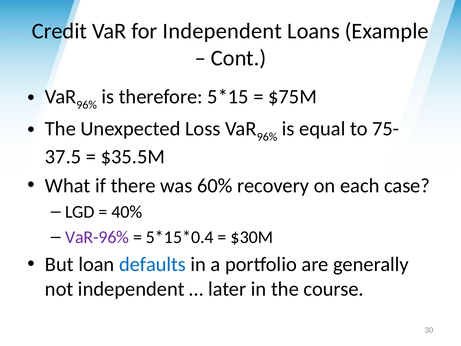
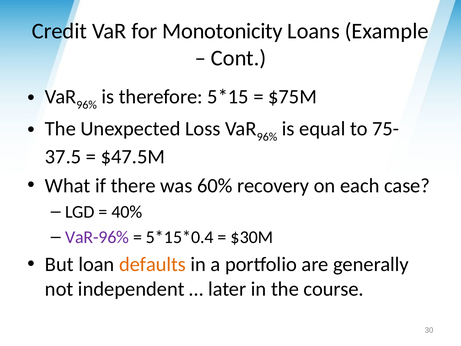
for Independent: Independent -> Monotonicity (222, 31)
$35.5M: $35.5M -> $47.5M (133, 157)
defaults colour: blue -> orange (152, 264)
